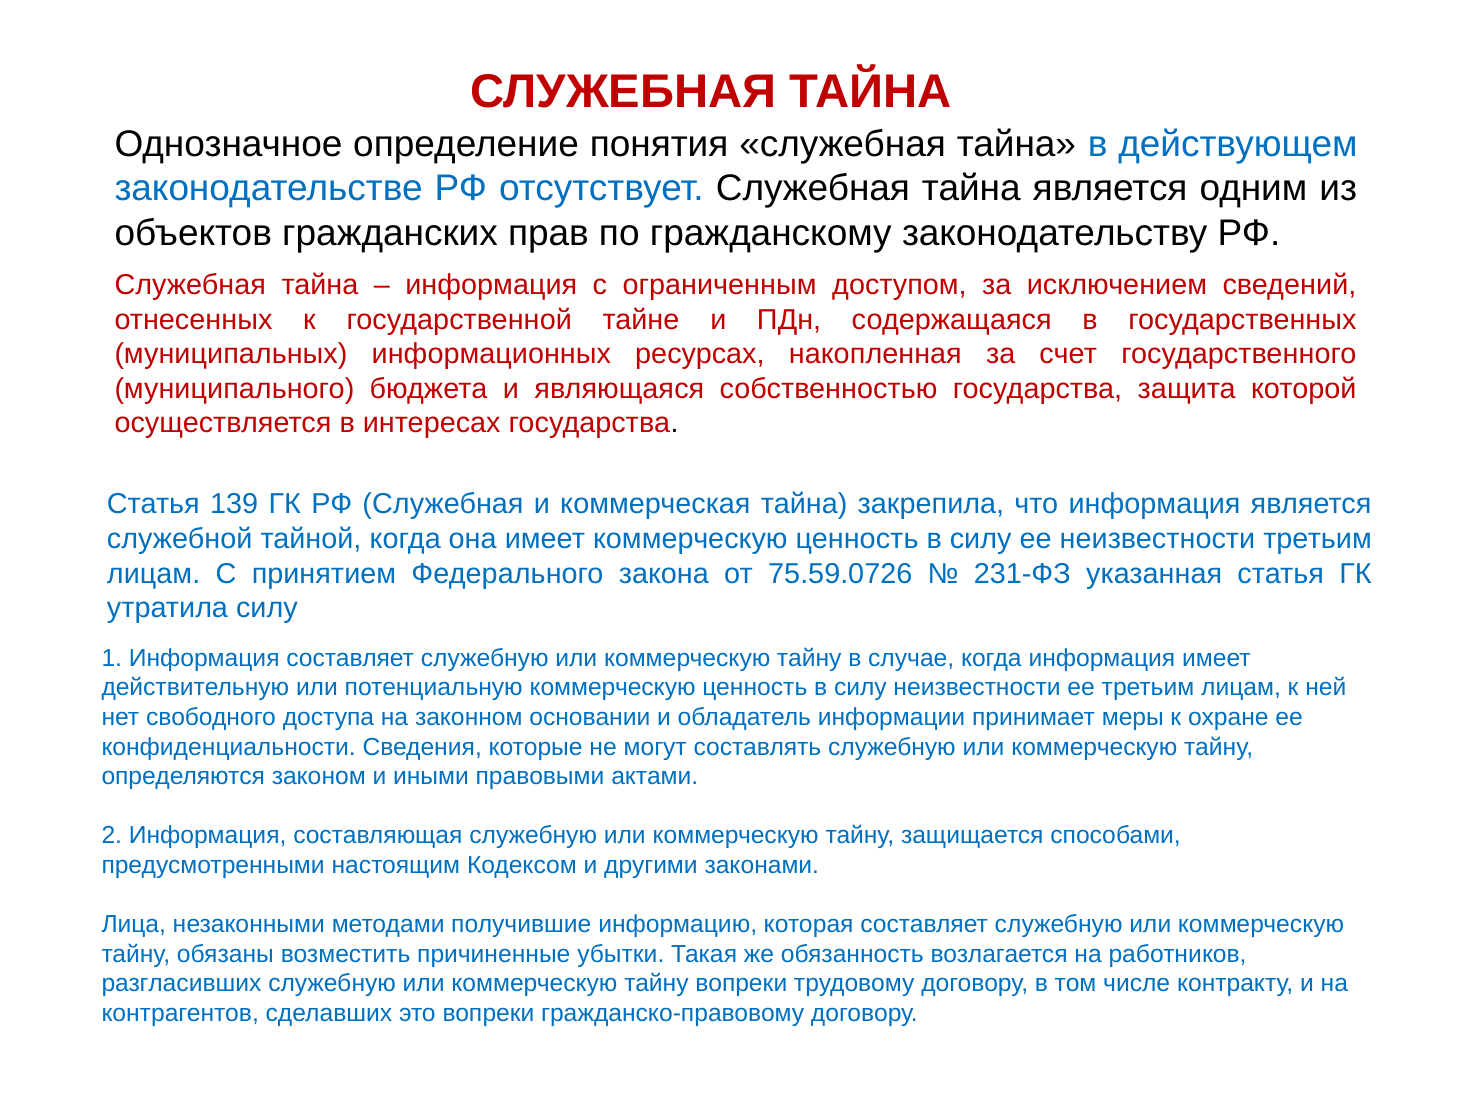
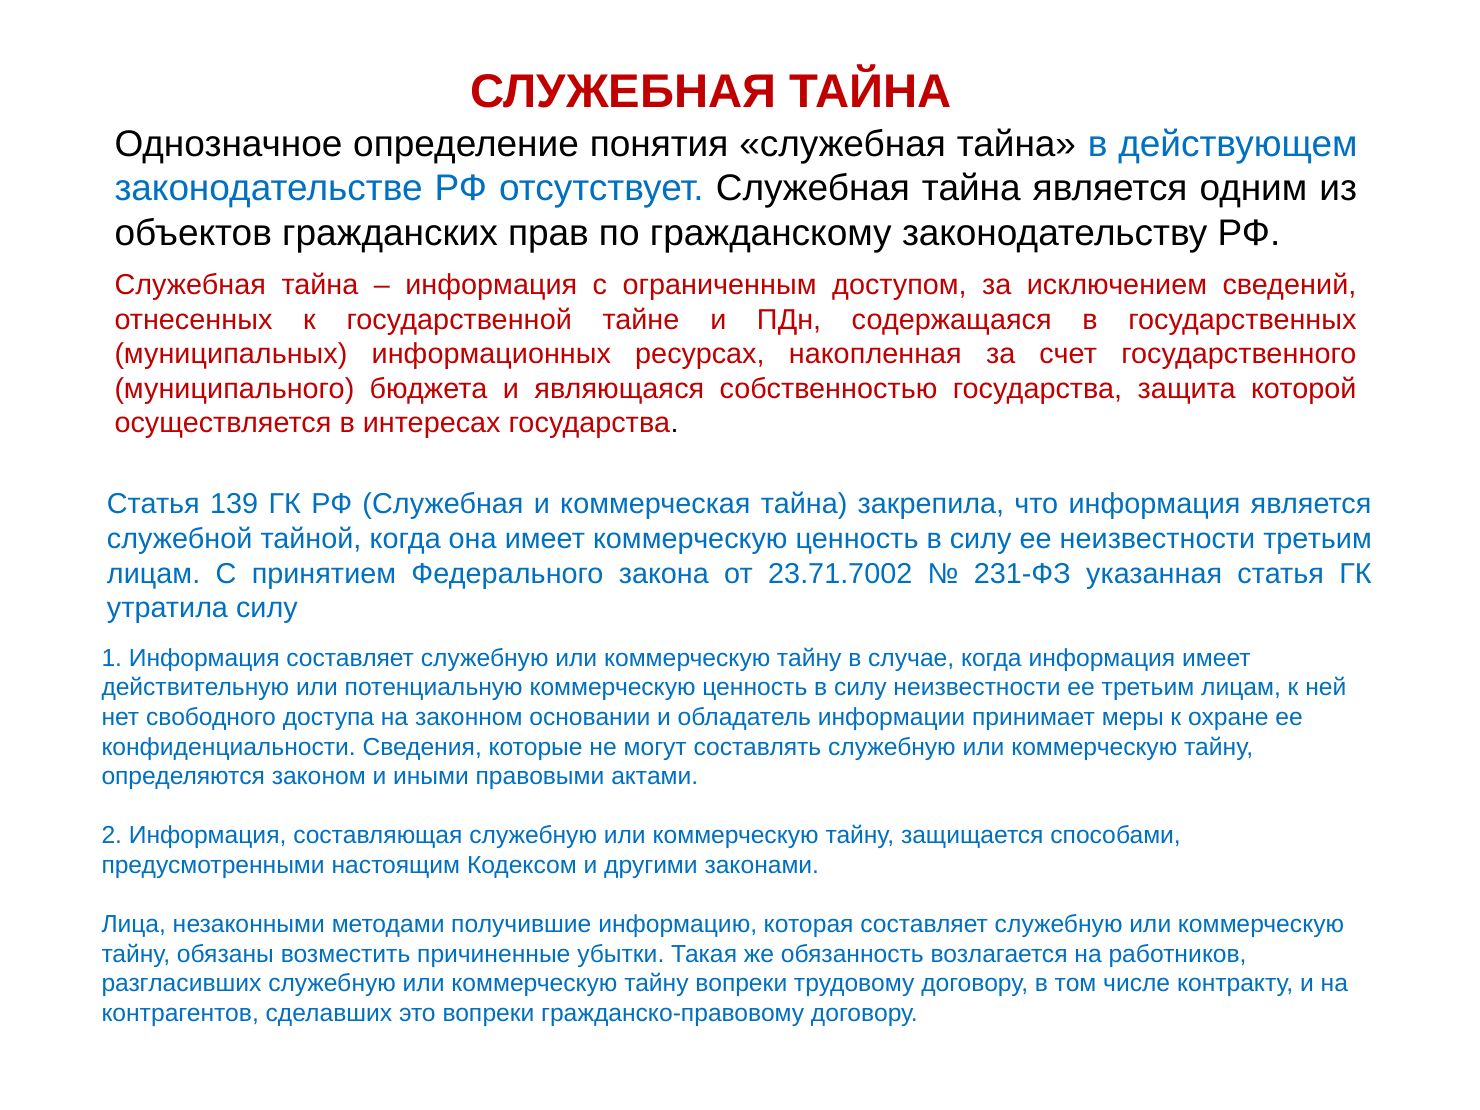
75.59.0726: 75.59.0726 -> 23.71.7002 (840, 574)
